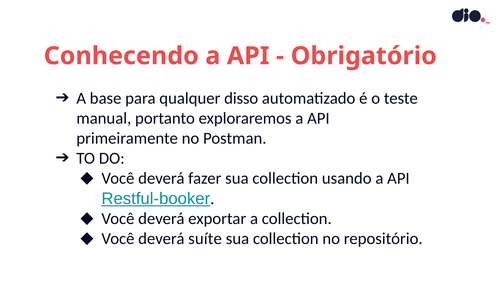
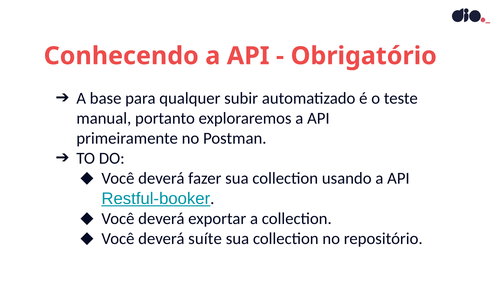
disso: disso -> subir (241, 98)
